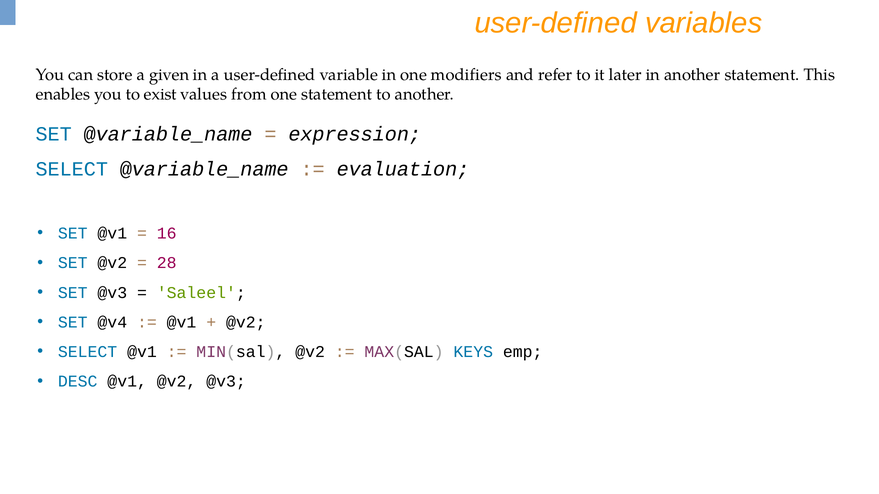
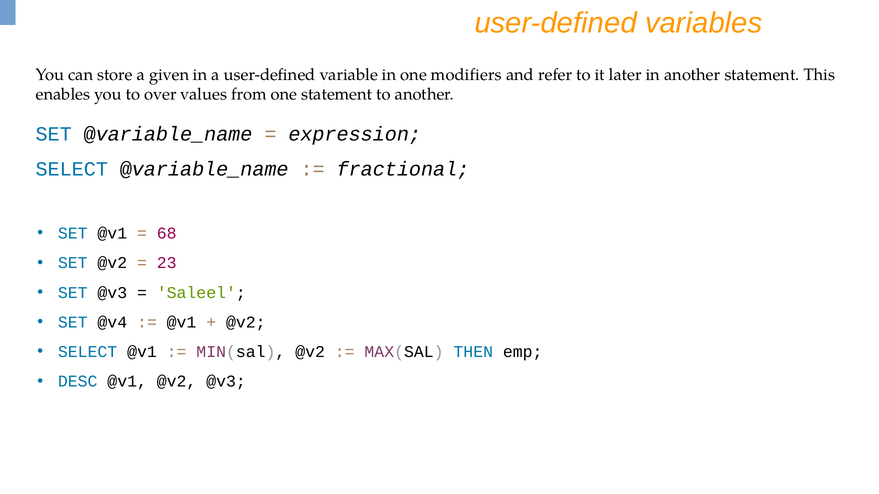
exist: exist -> over (160, 94)
evaluation: evaluation -> fractional (403, 169)
16: 16 -> 68 (167, 234)
28: 28 -> 23 (167, 263)
KEYS: KEYS -> THEN (473, 352)
